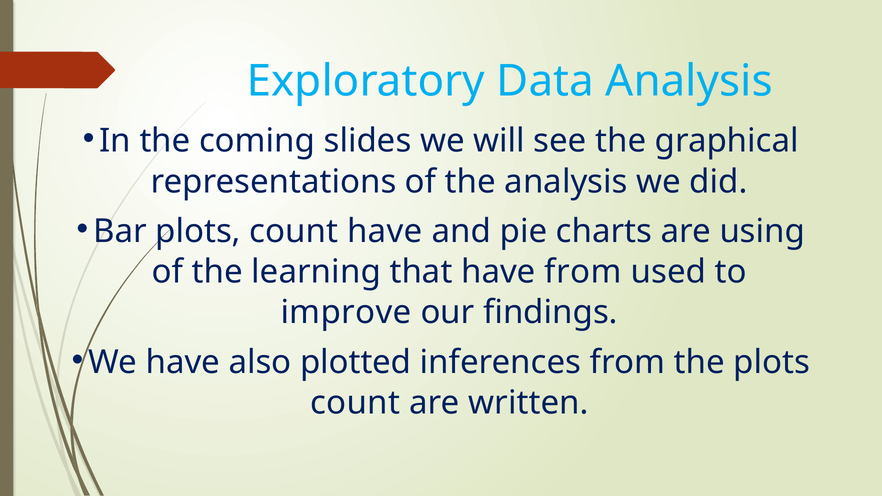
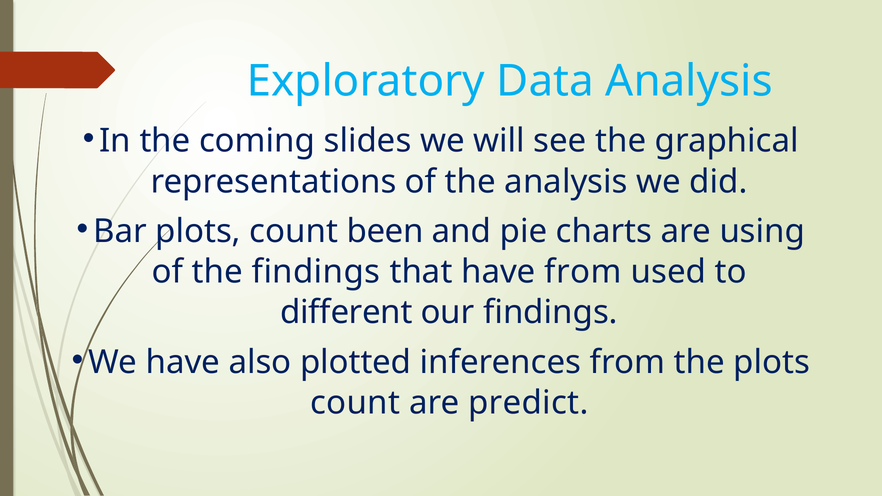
count have: have -> been (385, 231)
the learning: learning -> findings (316, 272)
improve: improve -> different (346, 313)
written: written -> predict (528, 403)
